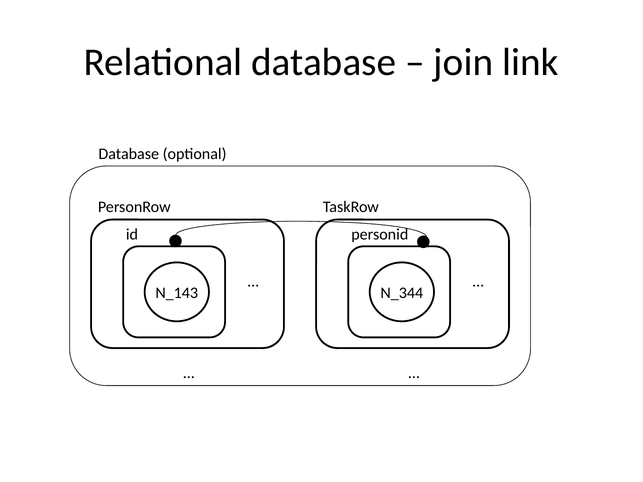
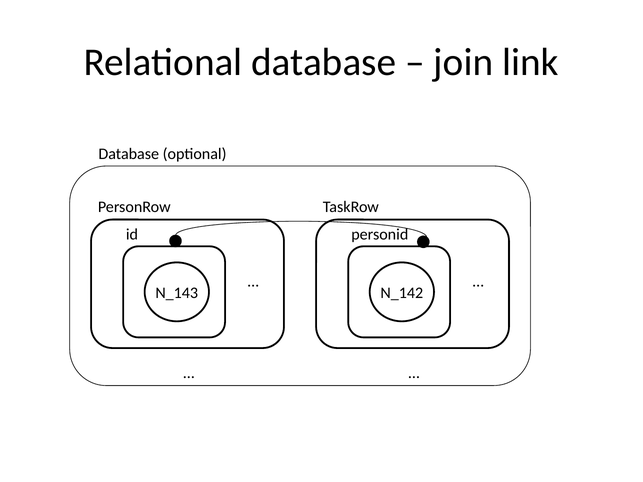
N_344: N_344 -> N_142 (402, 293)
